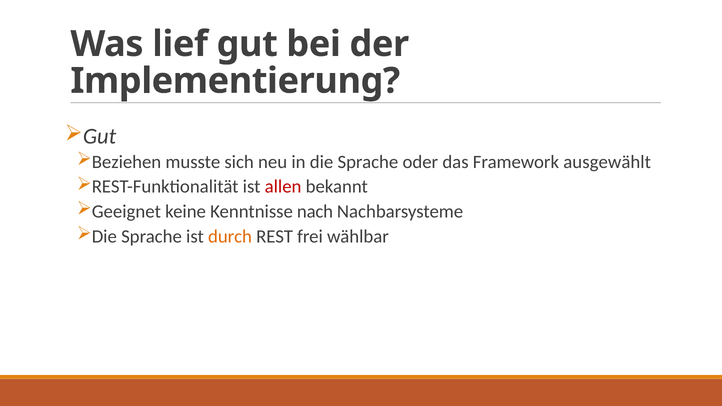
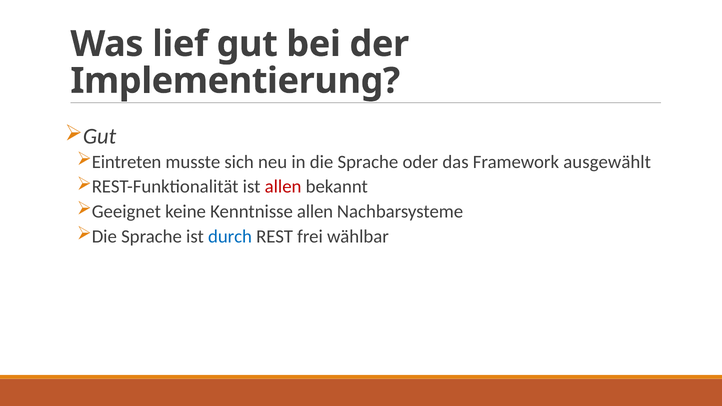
Beziehen: Beziehen -> Eintreten (127, 162)
Kenntnisse nach: nach -> allen (315, 212)
durch colour: orange -> blue (230, 236)
